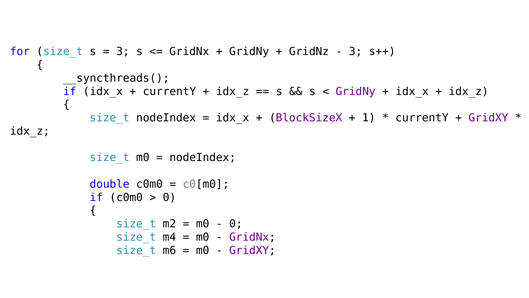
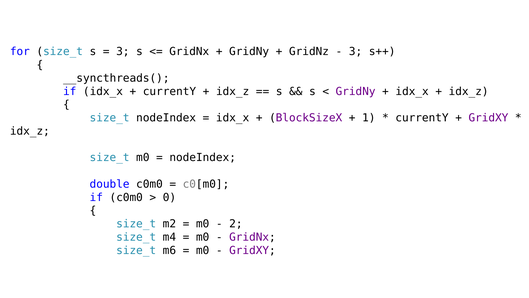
0: 0 -> 2 (236, 224)
